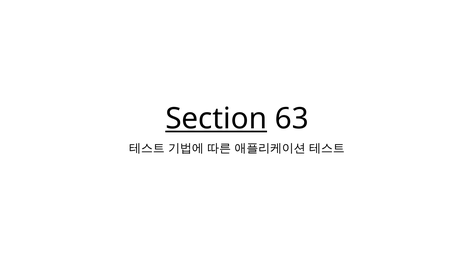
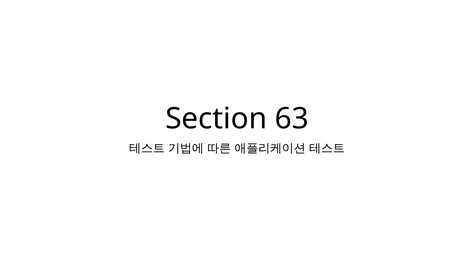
Section underline: present -> none (216, 118)
